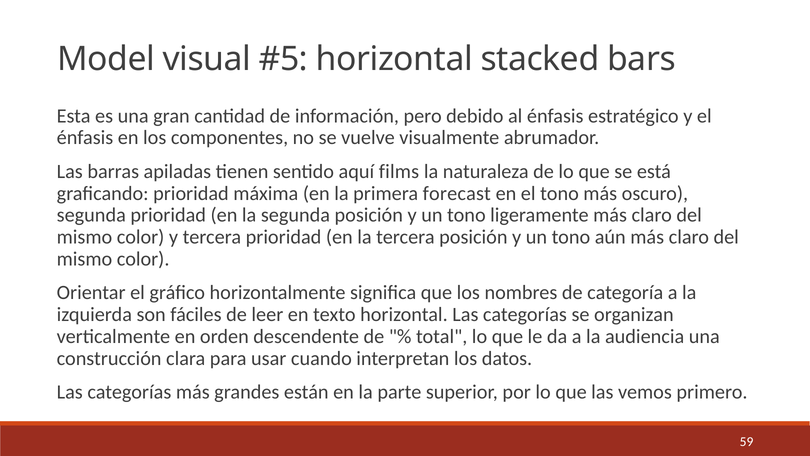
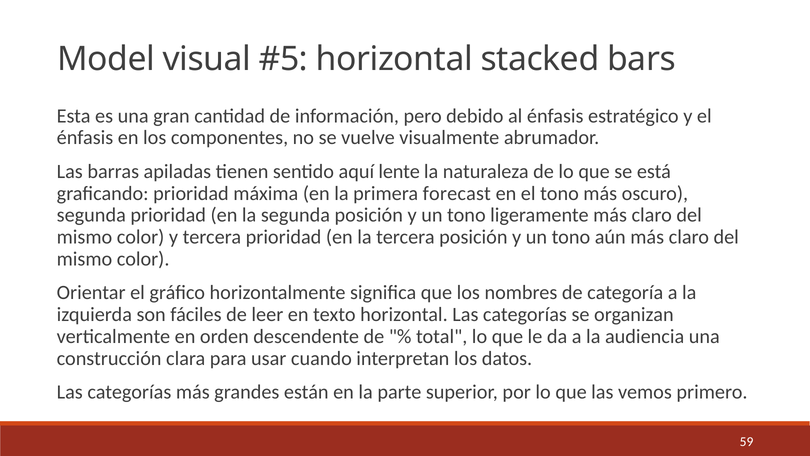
films: films -> lente (399, 171)
